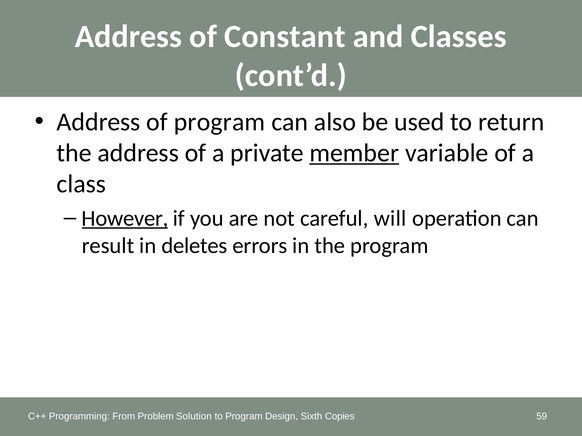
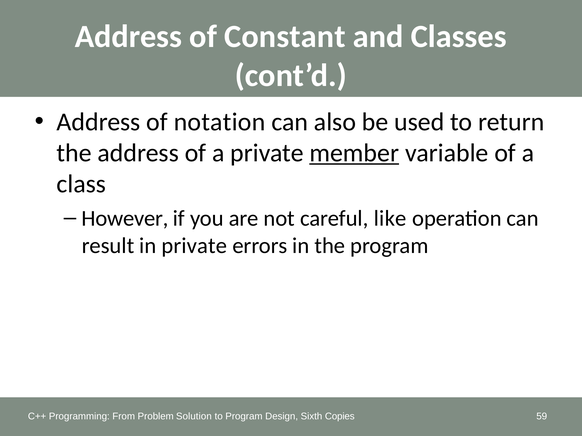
of program: program -> notation (219, 122)
However underline: present -> none (125, 219)
will: will -> like (390, 219)
in deletes: deletes -> private (194, 246)
